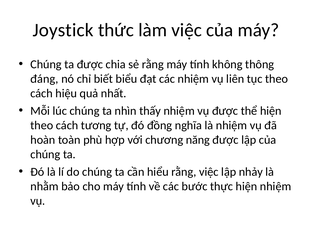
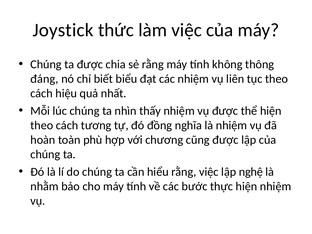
năng: năng -> cũng (198, 140)
nhảy: nhảy -> nghệ (251, 172)
